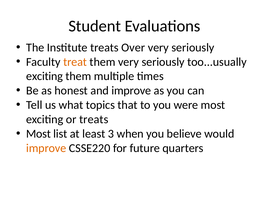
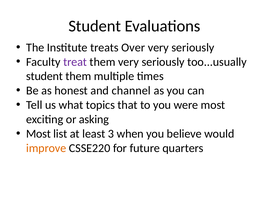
treat colour: orange -> purple (75, 62)
exciting: exciting -> student (45, 76)
and improve: improve -> channel (131, 90)
or treats: treats -> asking (94, 119)
